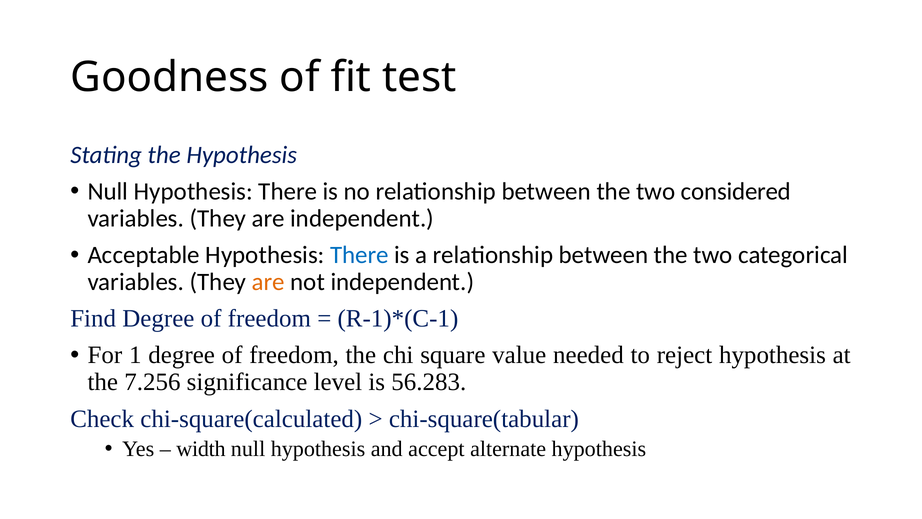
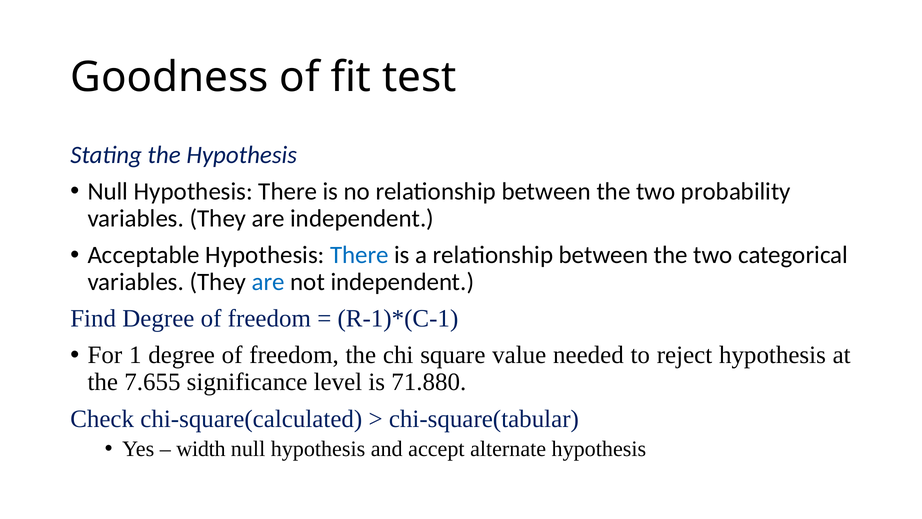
considered: considered -> probability (736, 191)
are colour: orange -> blue (268, 282)
7.256: 7.256 -> 7.655 (152, 382)
56.283: 56.283 -> 71.880 (429, 382)
